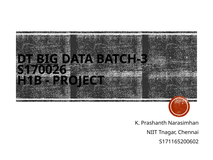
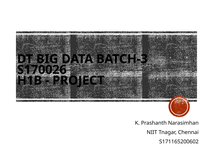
BIG underline: present -> none (47, 59)
